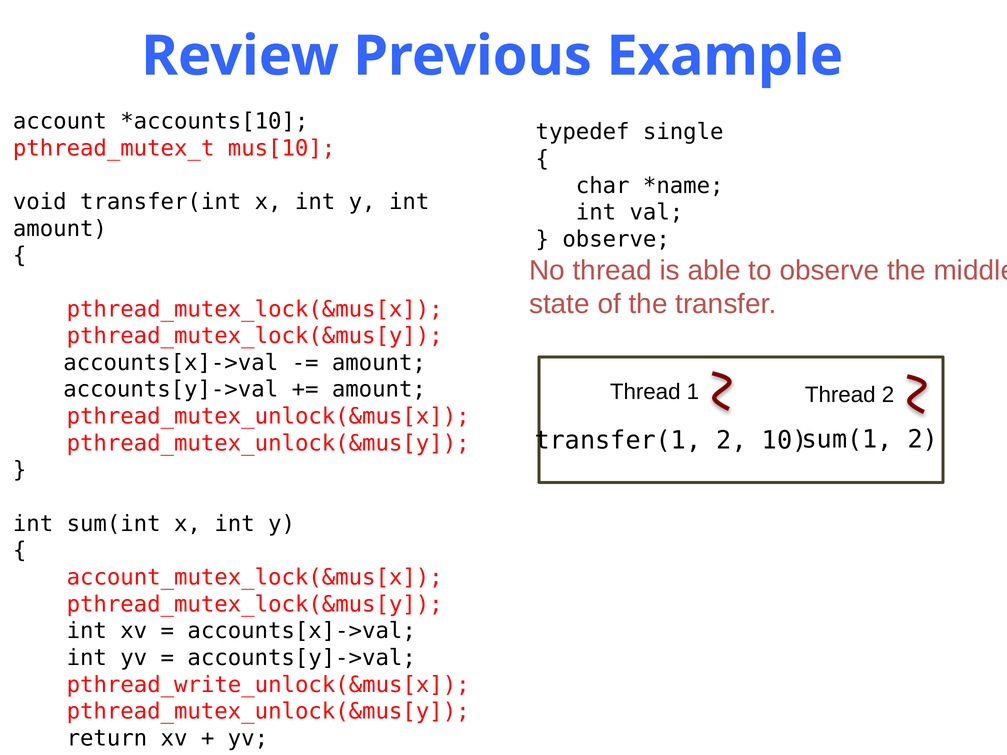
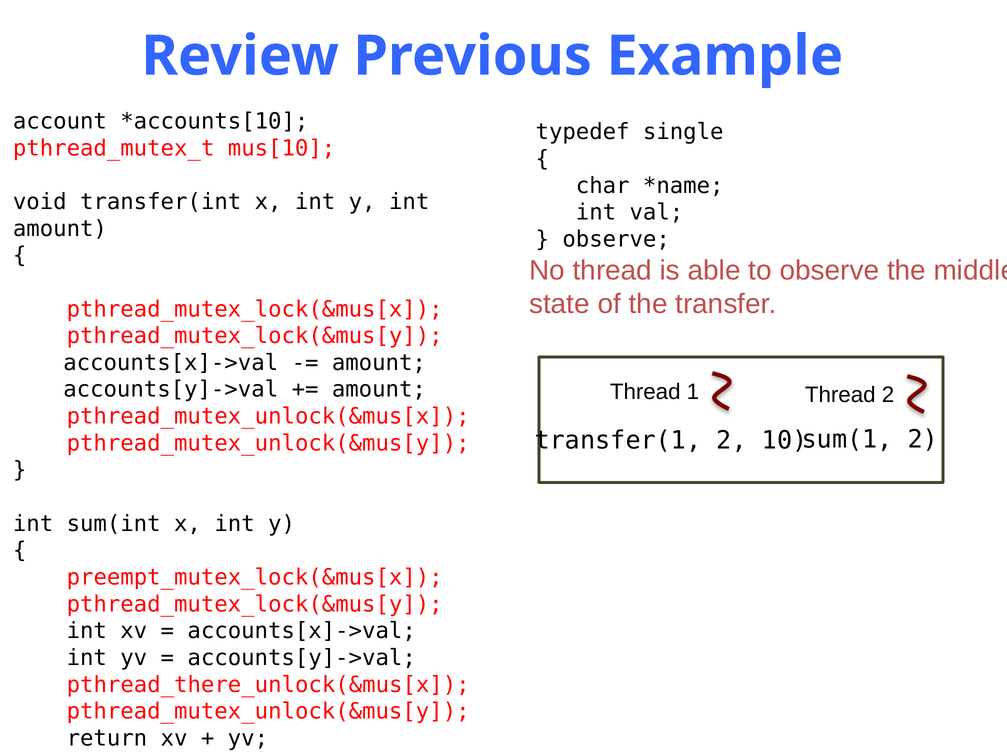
account_mutex_lock(&mus[x: account_mutex_lock(&mus[x -> preempt_mutex_lock(&mus[x (255, 578)
pthread_write_unlock(&mus[x: pthread_write_unlock(&mus[x -> pthread_there_unlock(&mus[x (268, 685)
